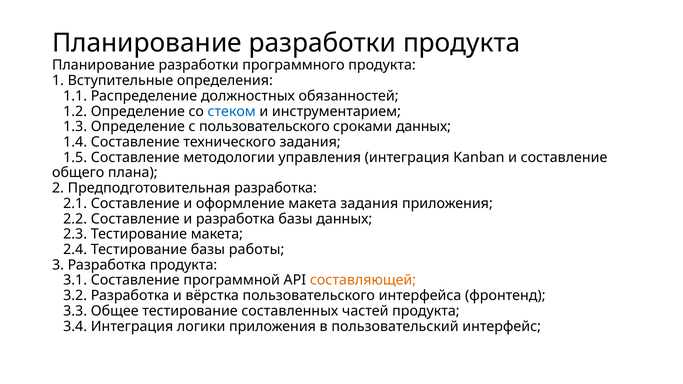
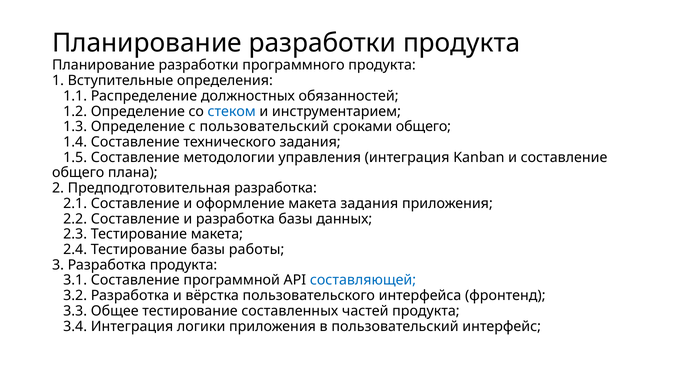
с пользовательского: пользовательского -> пользовательский (264, 127)
сроками данных: данных -> общего (423, 127)
составляющей colour: orange -> blue (363, 280)
